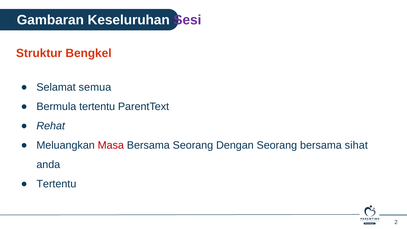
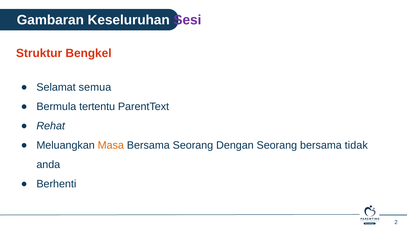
Masa colour: red -> orange (111, 145)
sihat: sihat -> tidak (356, 145)
Tertentu: Tertentu -> Berhenti (56, 184)
